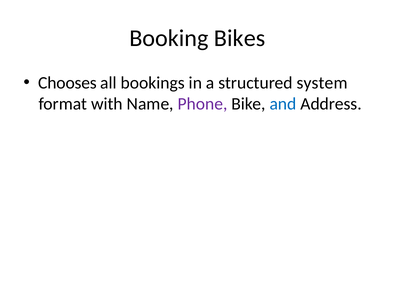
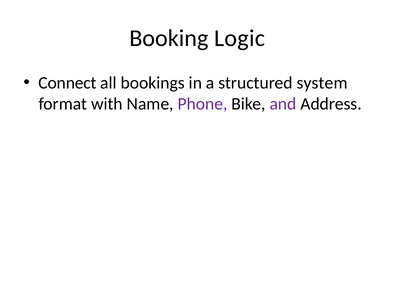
Bikes: Bikes -> Logic (240, 38)
Chooses: Chooses -> Connect (67, 83)
and colour: blue -> purple (283, 104)
